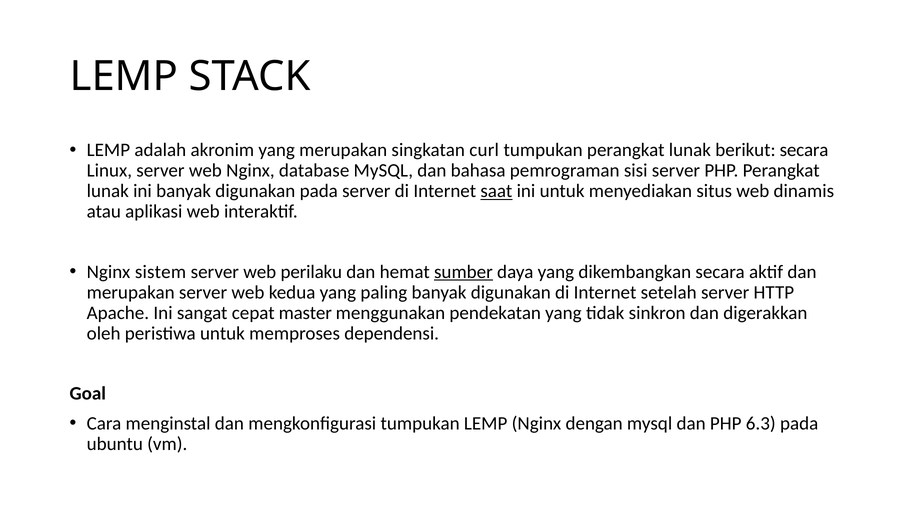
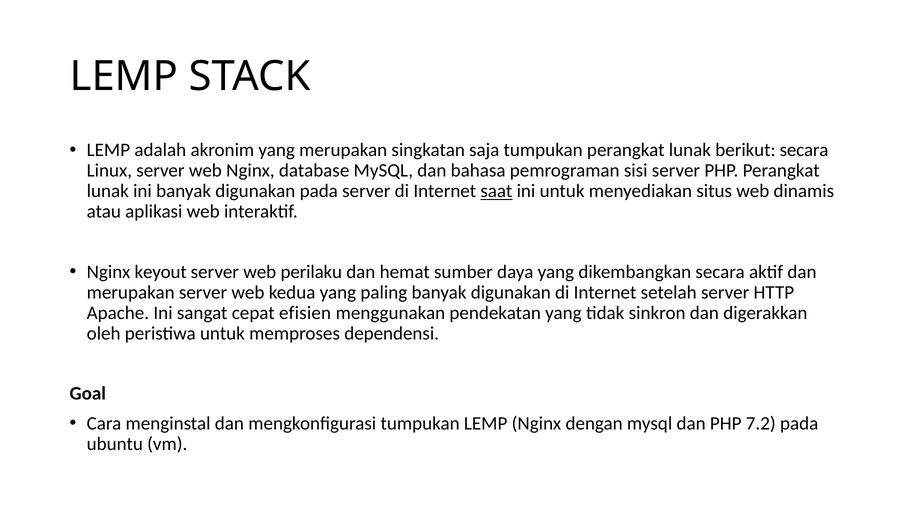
curl: curl -> saja (484, 150)
sistem: sistem -> keyout (161, 272)
sumber underline: present -> none (463, 272)
master: master -> efisien (305, 313)
6.3: 6.3 -> 7.2 (761, 424)
